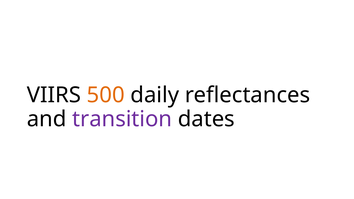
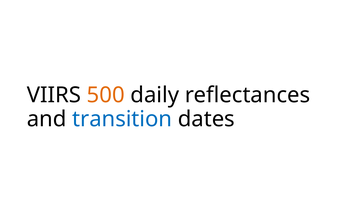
transition colour: purple -> blue (122, 119)
